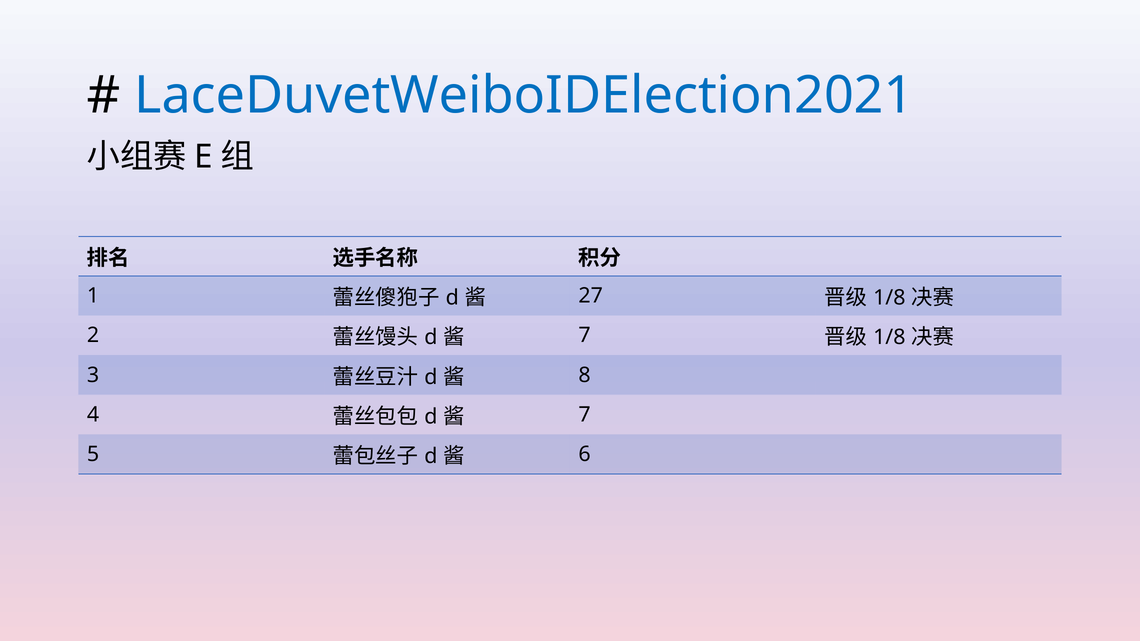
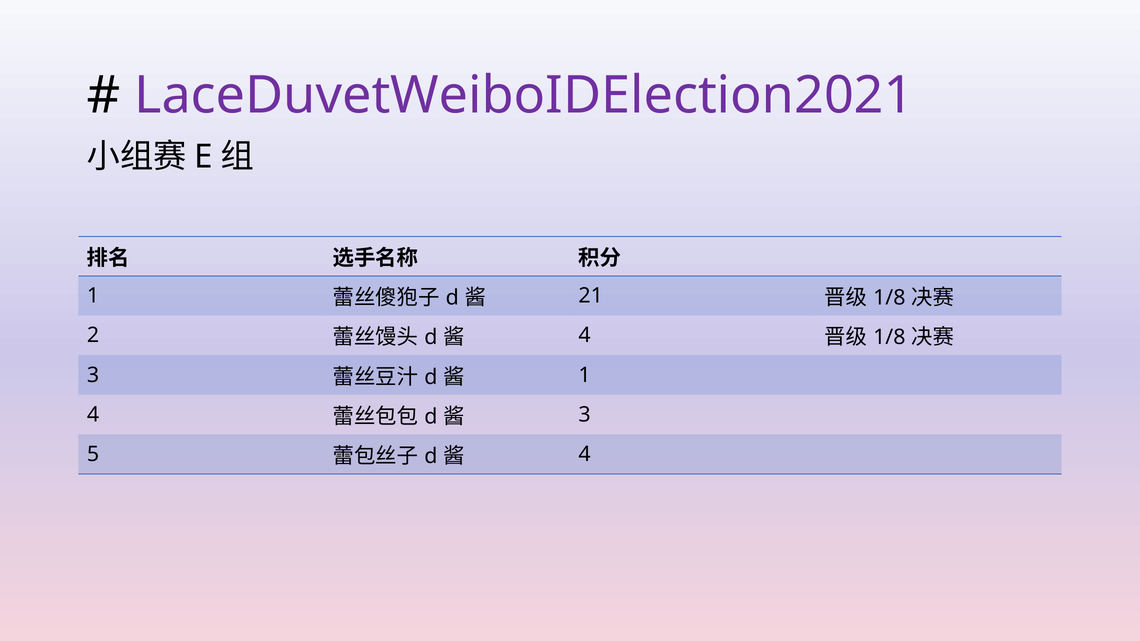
LaceDuvetWeiboIDElection2021 colour: blue -> purple (524, 96)
27: 27 -> 21 (591, 296)
7: 7 -> 4 (585, 336)
8: 8 -> 1 (585, 375)
7: 7 -> 3 (585, 415)
6: 6 -> 4 (585, 455)
